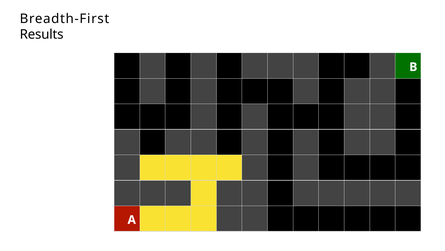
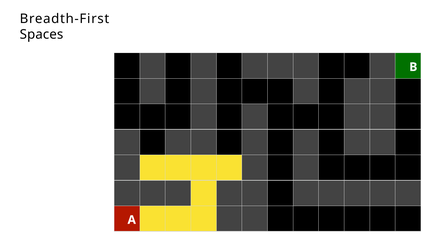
Results: Results -> Spaces (41, 35)
